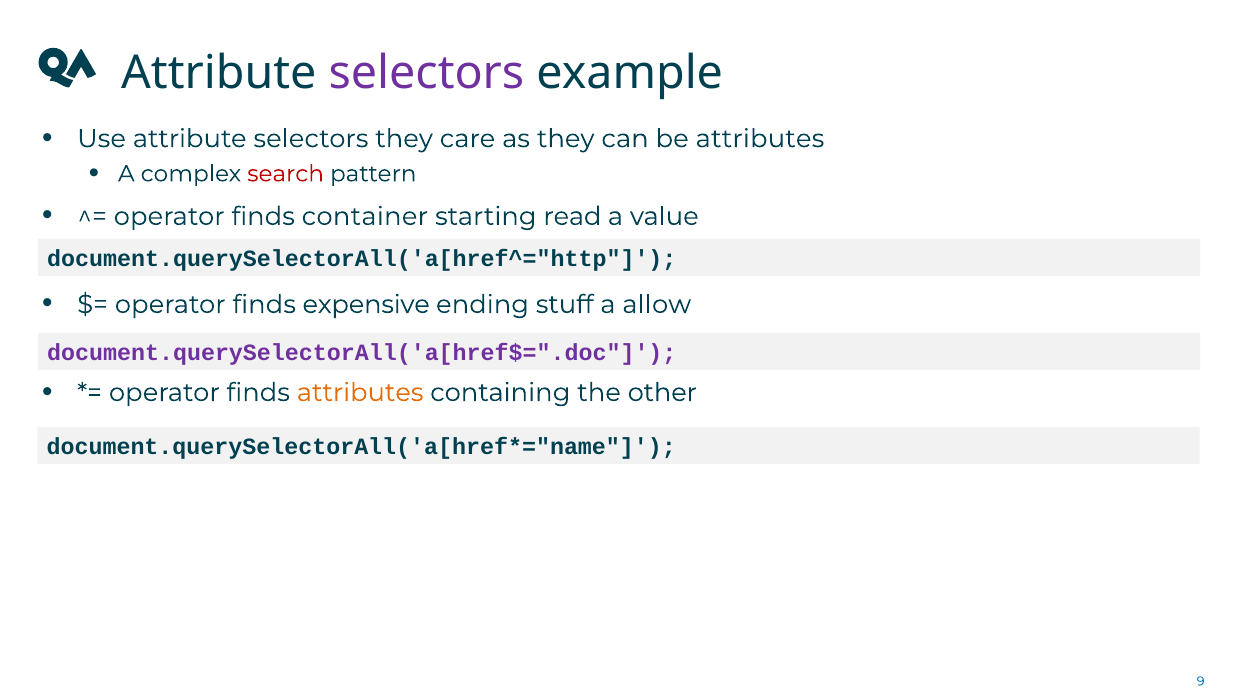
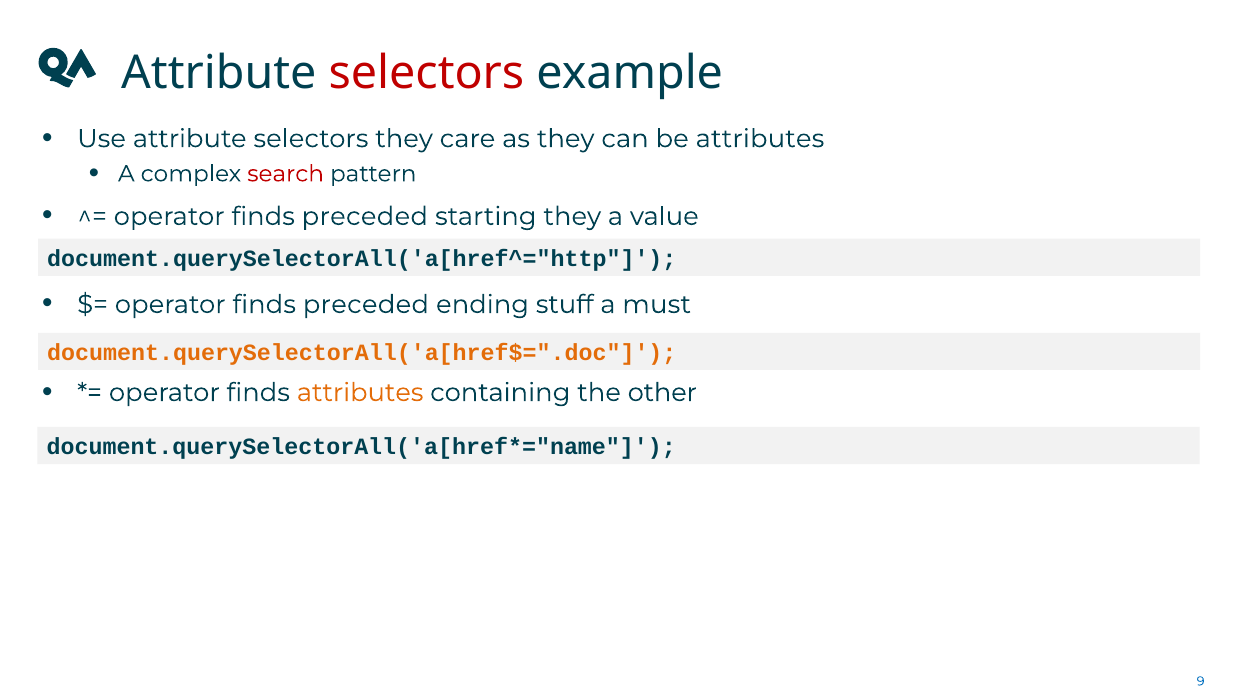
selectors colour: purple -> red (426, 73)
container: container -> preceded (365, 216)
starting read: read -> they (572, 216)
expensive: expensive -> preceded (366, 305)
allow: allow -> must (657, 305)
document.querySelectorAll('a[href$=".doc colour: purple -> orange (362, 353)
